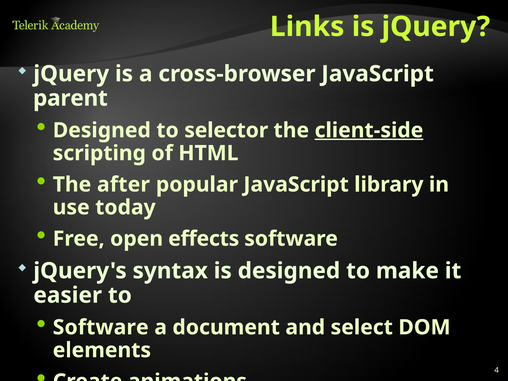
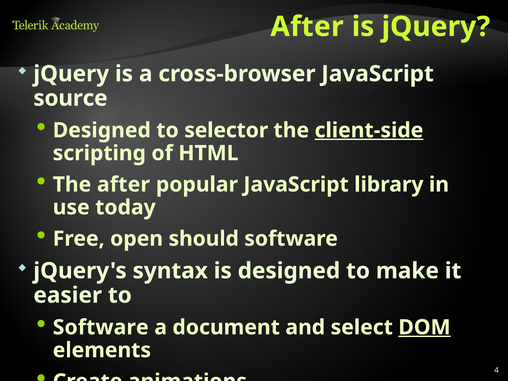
Links: Links -> After (307, 27)
parent: parent -> source (70, 98)
effects: effects -> should (204, 239)
DOM underline: none -> present (424, 327)
